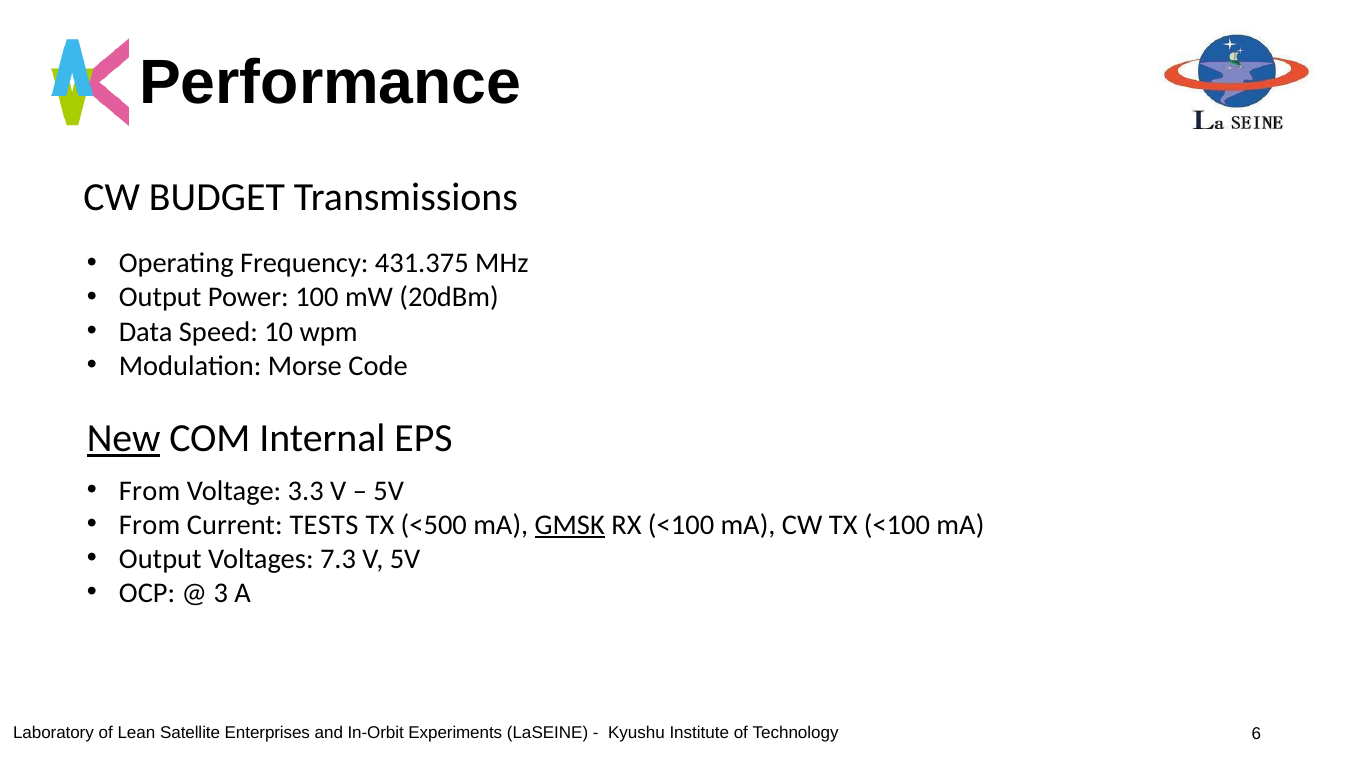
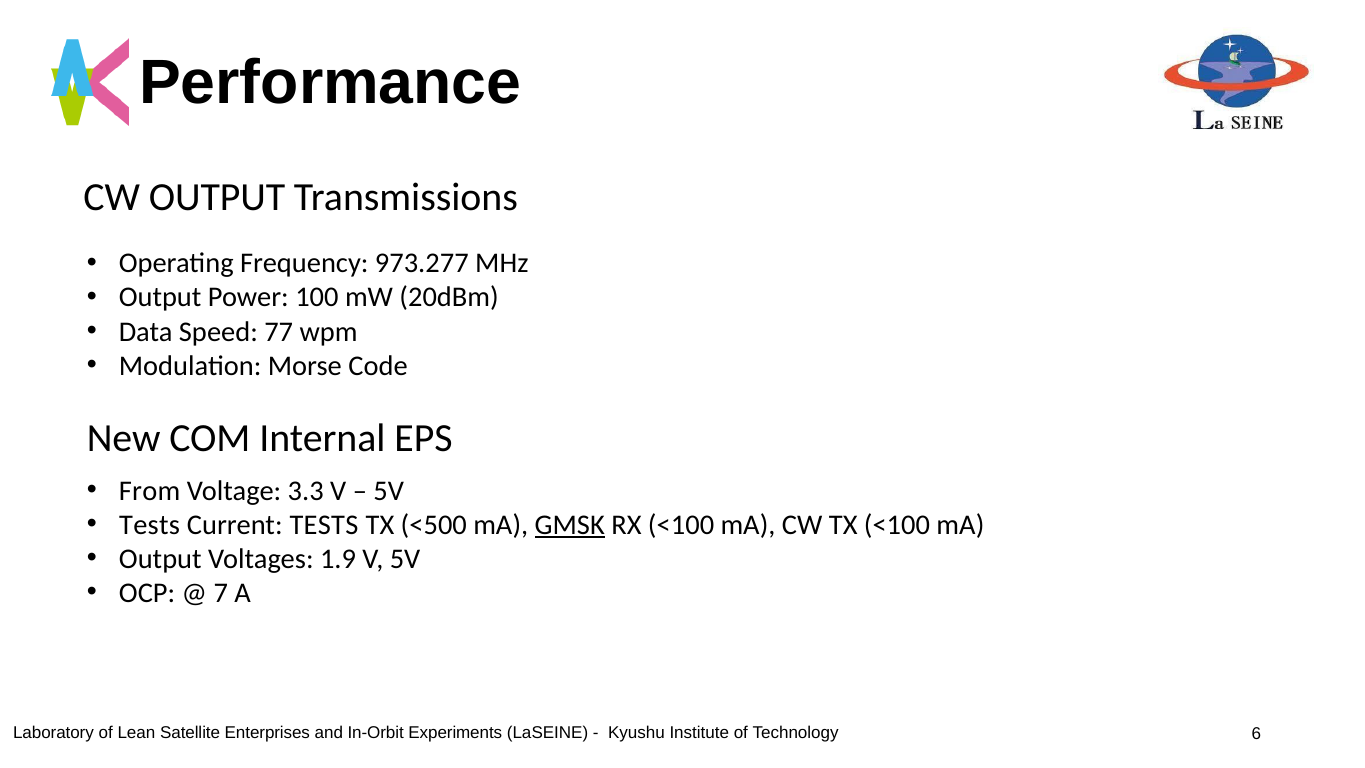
CW BUDGET: BUDGET -> OUTPUT (217, 197)
431.375: 431.375 -> 973.277 (422, 263)
10: 10 -> 77 (279, 332)
New underline: present -> none (124, 438)
From: From -> Tests (150, 525)
7.3: 7.3 -> 1.9 (338, 559)
3: 3 -> 7 (221, 593)
